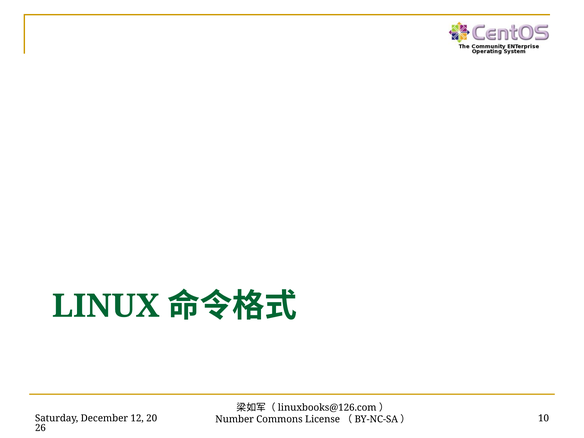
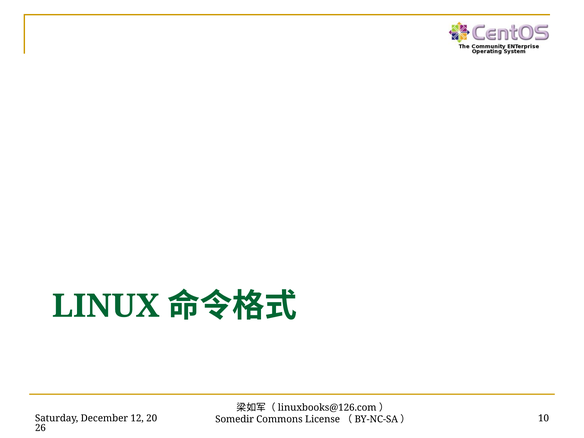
Number: Number -> Somedir (235, 419)
